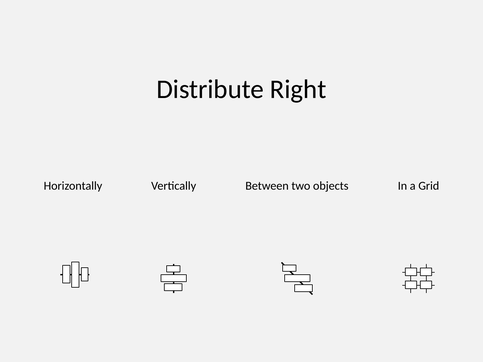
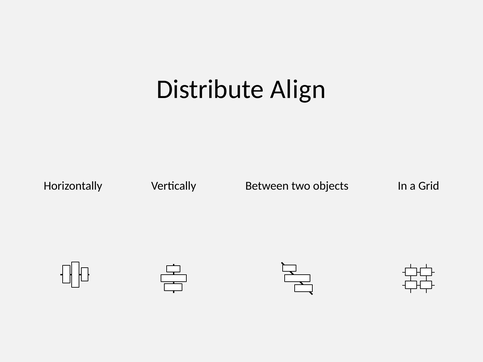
Right: Right -> Align (298, 89)
